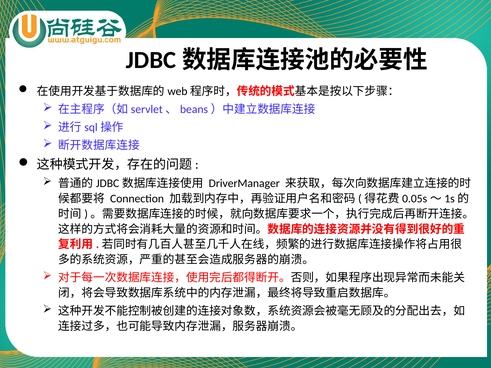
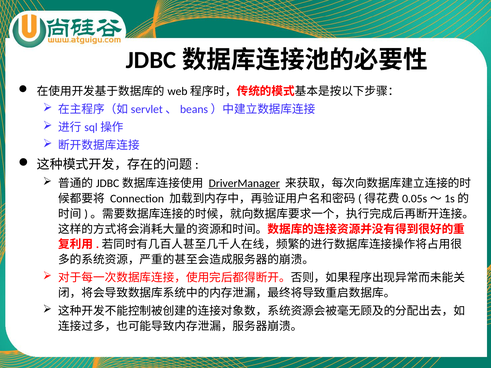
DriverManager underline: none -> present (244, 183)
